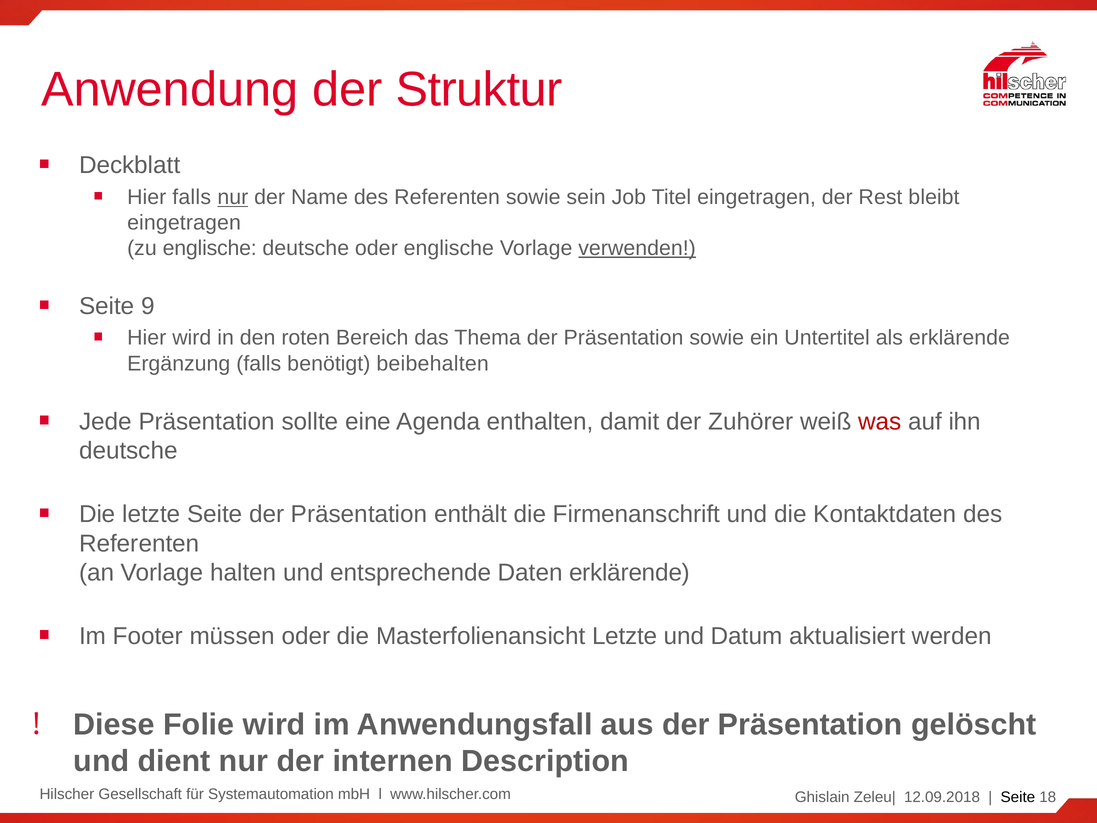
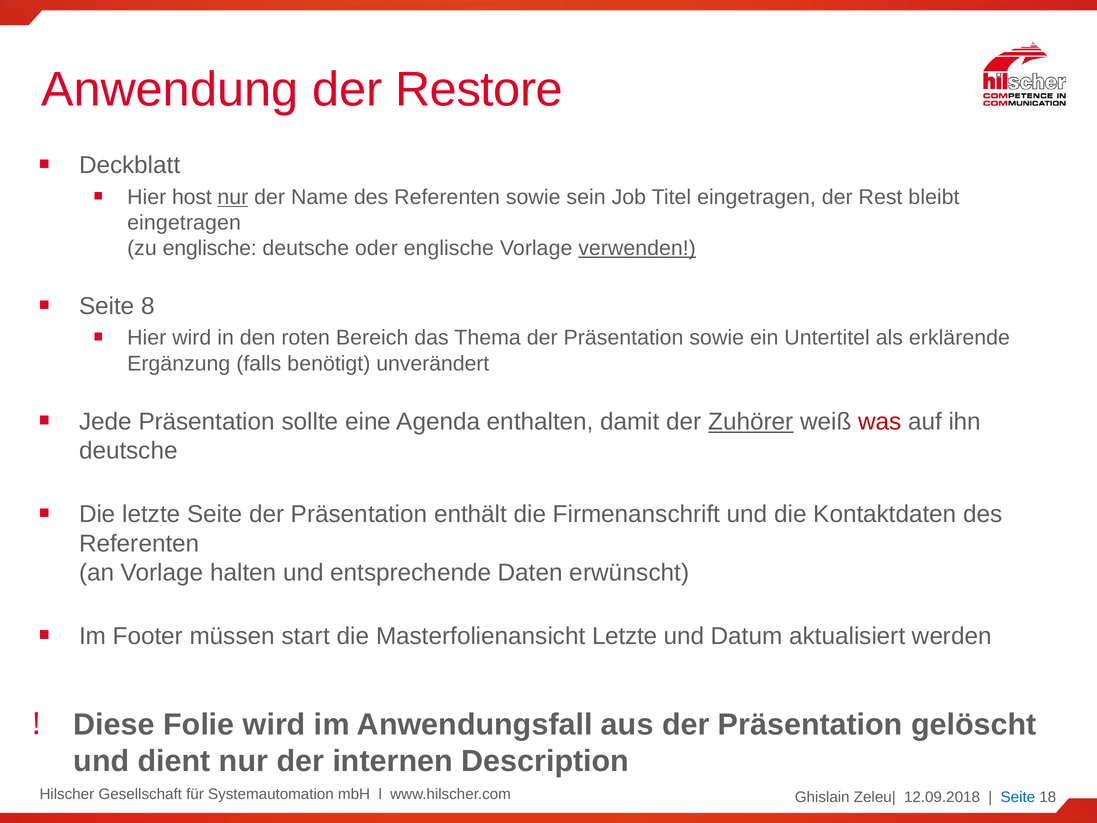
Struktur: Struktur -> Restore (479, 90)
Hier falls: falls -> host (192, 197)
9: 9 -> 8 (148, 306)
beibehalten: beibehalten -> unverändert (433, 363)
Zuhörer underline: none -> present (751, 421)
Daten erklärende: erklärende -> erwünscht (629, 573)
müssen oder: oder -> start (306, 636)
Seite colour: black -> blue (1018, 797)
